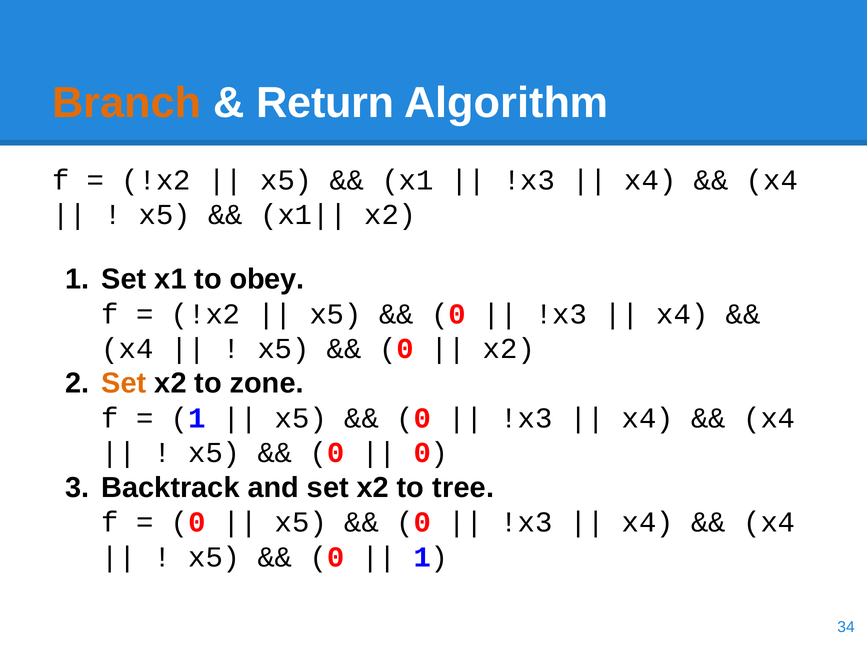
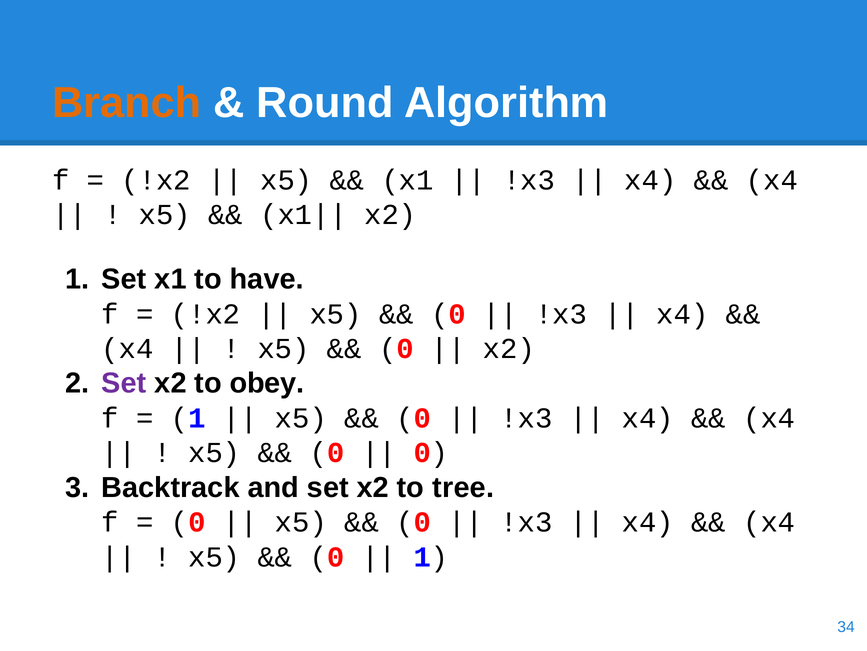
Return: Return -> Round (325, 103)
obey: obey -> have (267, 279)
Set colour: orange -> purple (124, 383)
zone: zone -> obey (267, 383)
